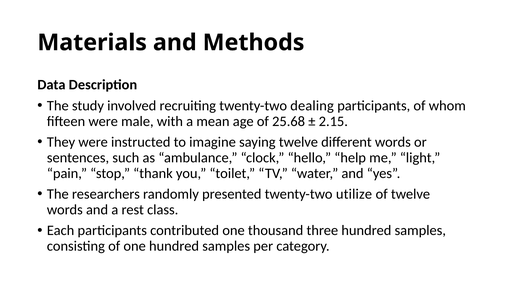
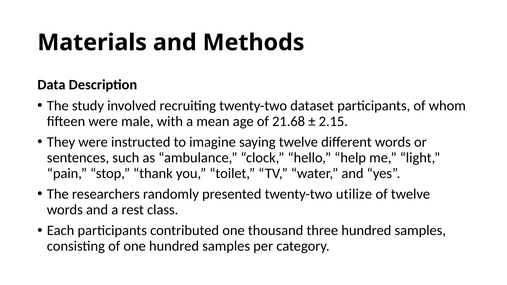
dealing: dealing -> dataset (312, 106)
25.68: 25.68 -> 21.68 (289, 121)
